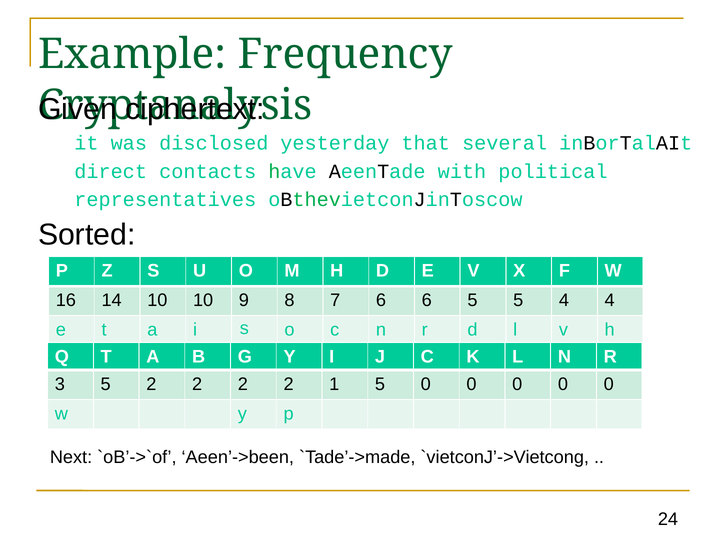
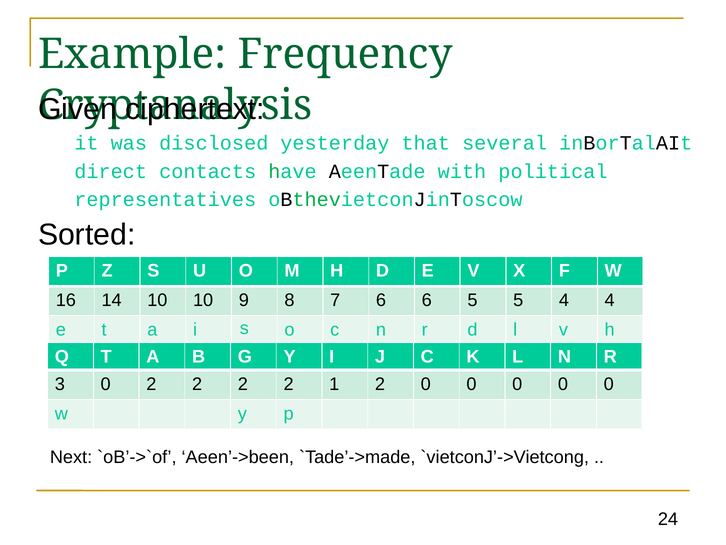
3 5: 5 -> 0 (106, 384)
1 5: 5 -> 2 (380, 384)
